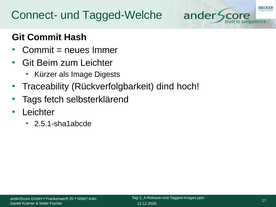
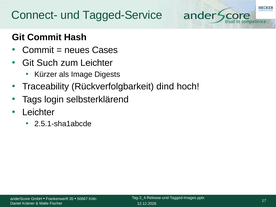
Tagged-Welche: Tagged-Welche -> Tagged-Service (122, 15)
Immer: Immer -> Cases (105, 50)
Beim: Beim -> Such (47, 63)
fetch: fetch -> login (54, 99)
